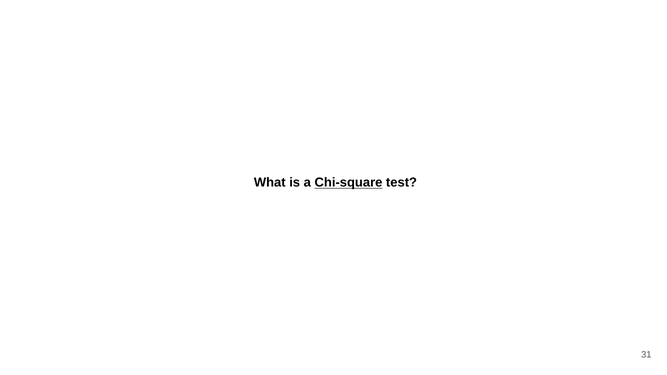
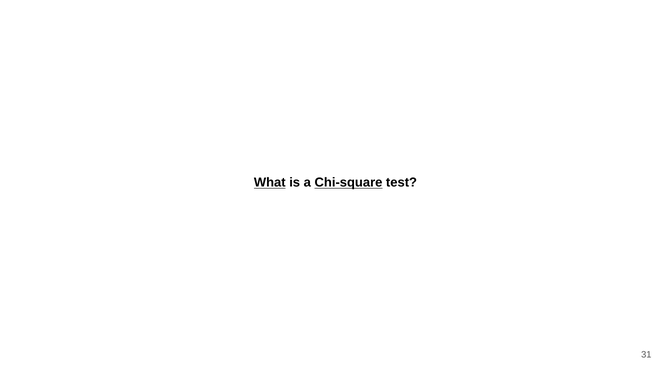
What underline: none -> present (270, 183)
